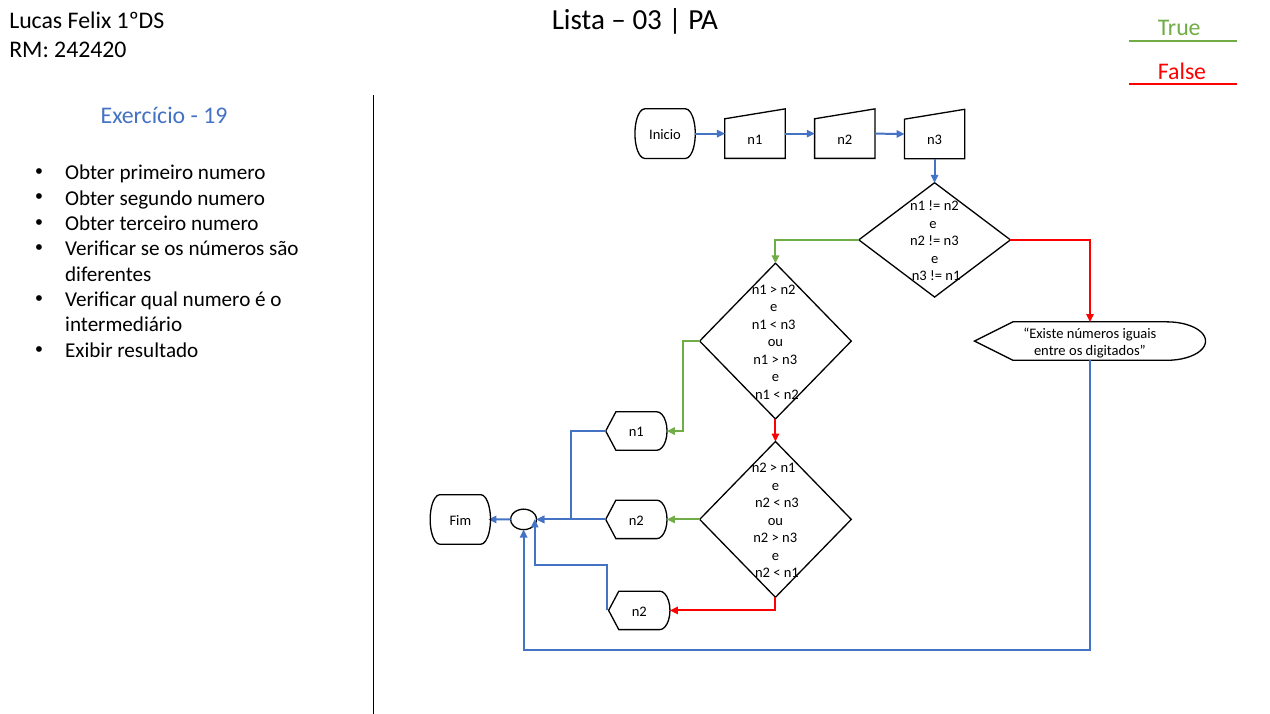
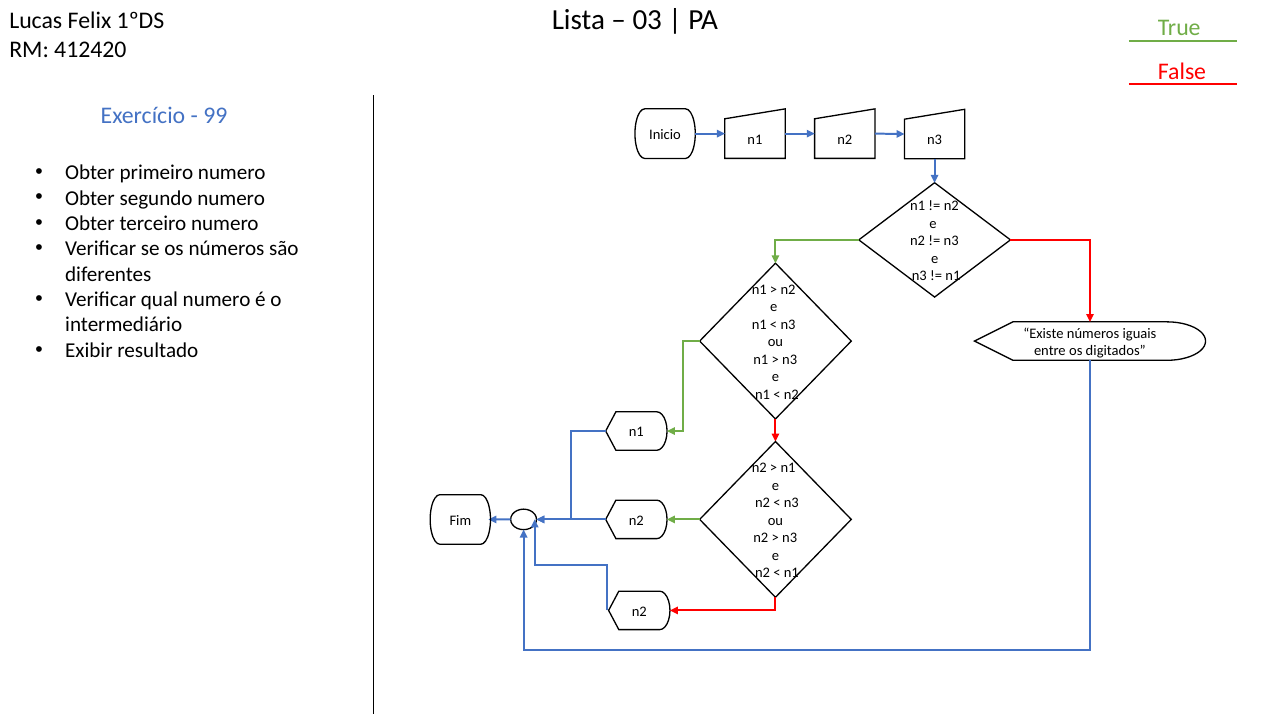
242420: 242420 -> 412420 (90, 49)
19: 19 -> 99 (215, 116)
